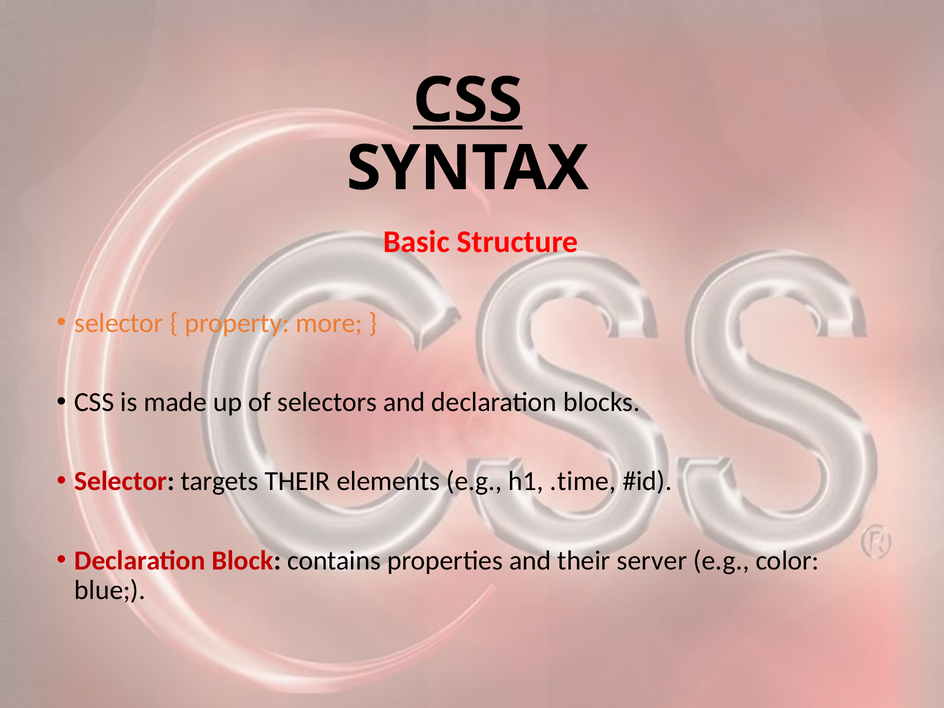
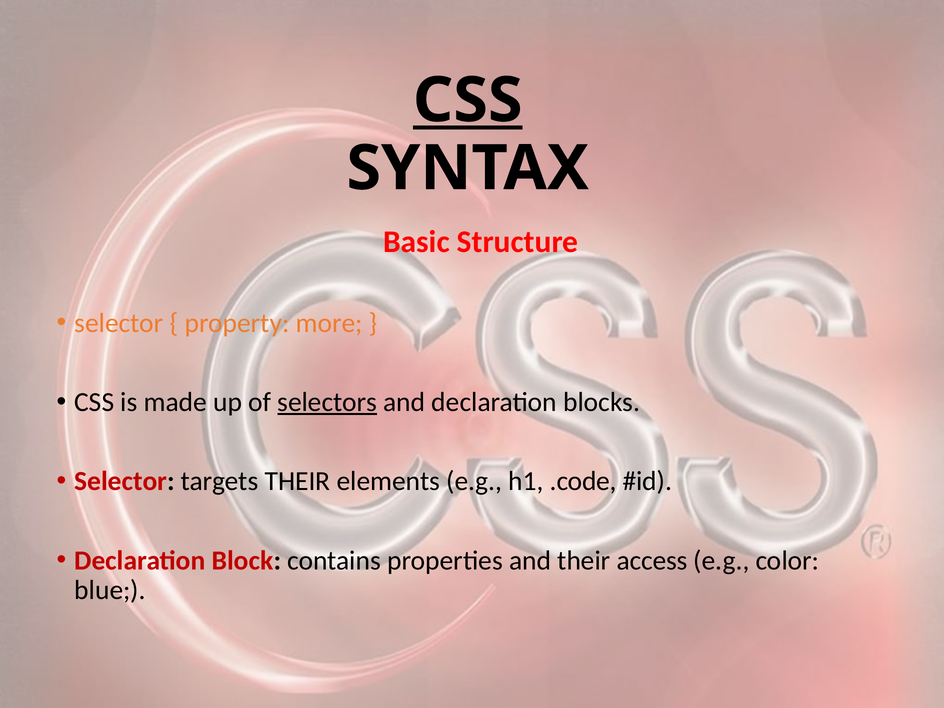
selectors underline: none -> present (327, 402)
.time: .time -> .code (583, 481)
server: server -> access (652, 561)
